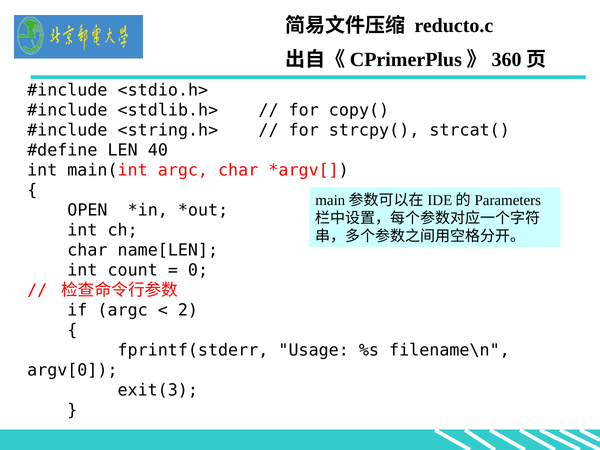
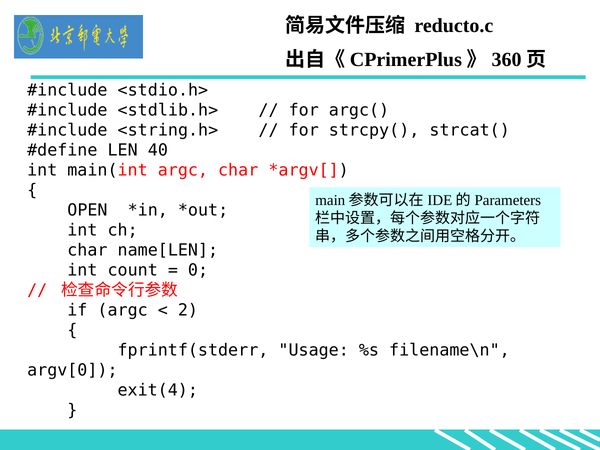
copy(: copy( -> argc( (359, 110)
exit(3: exit(3 -> exit(4 (158, 390)
